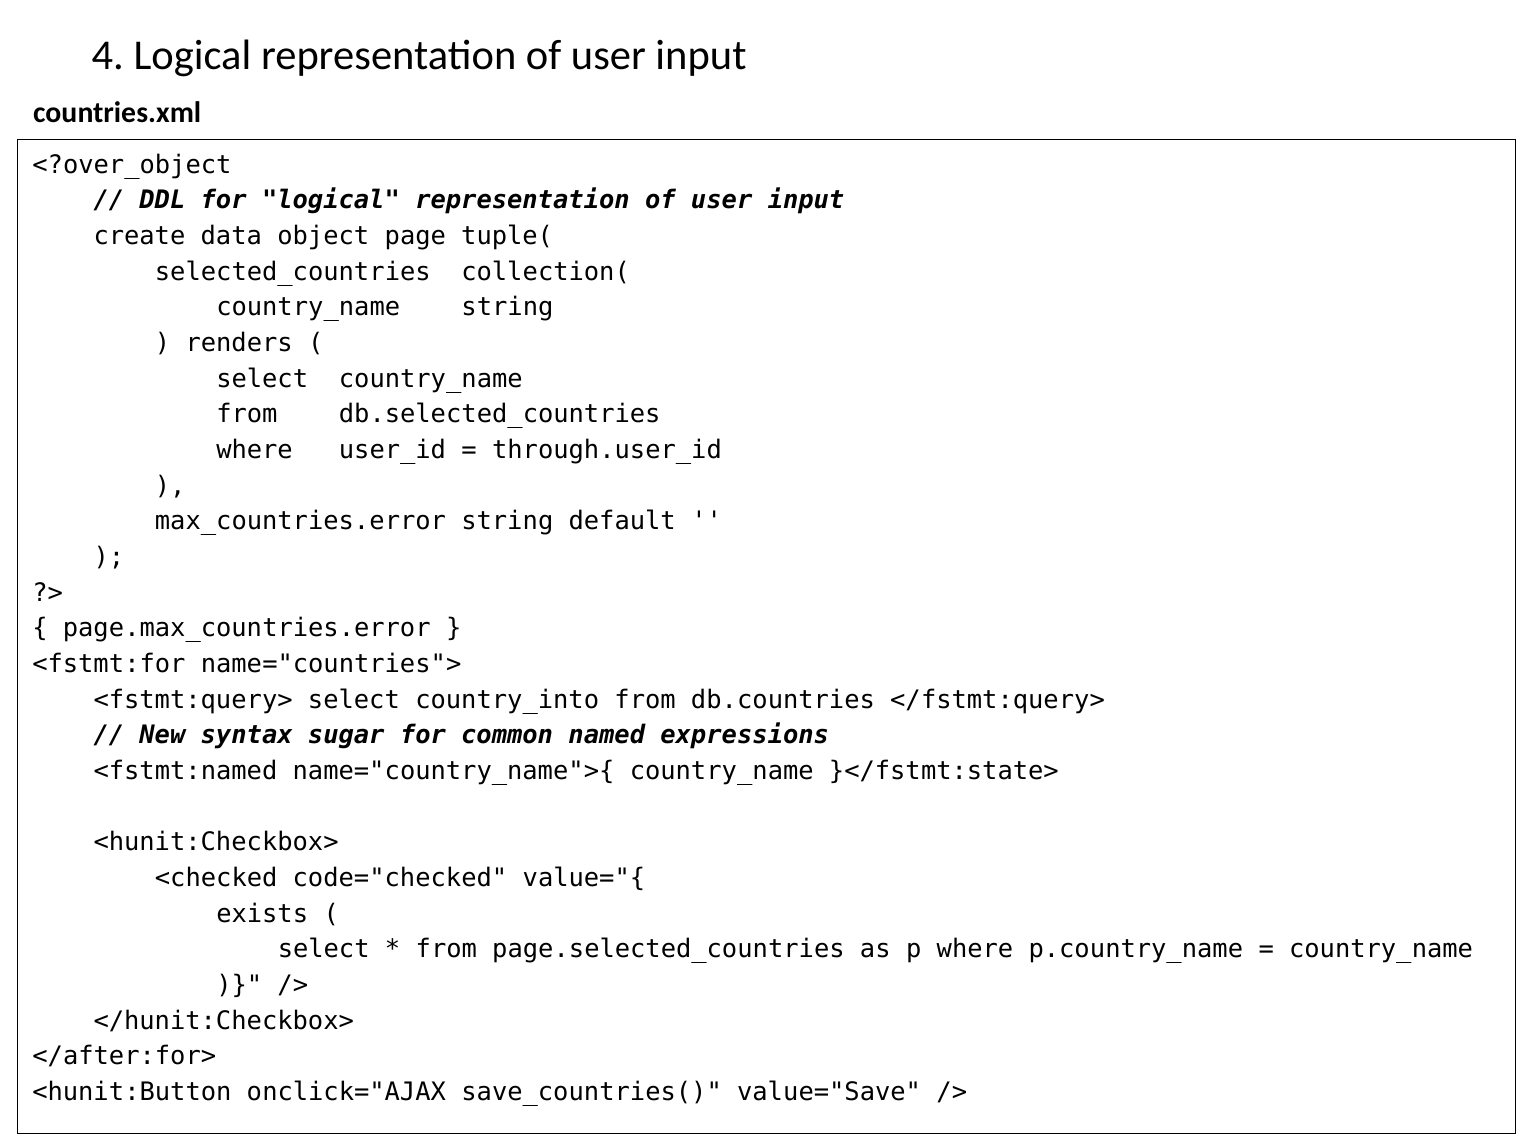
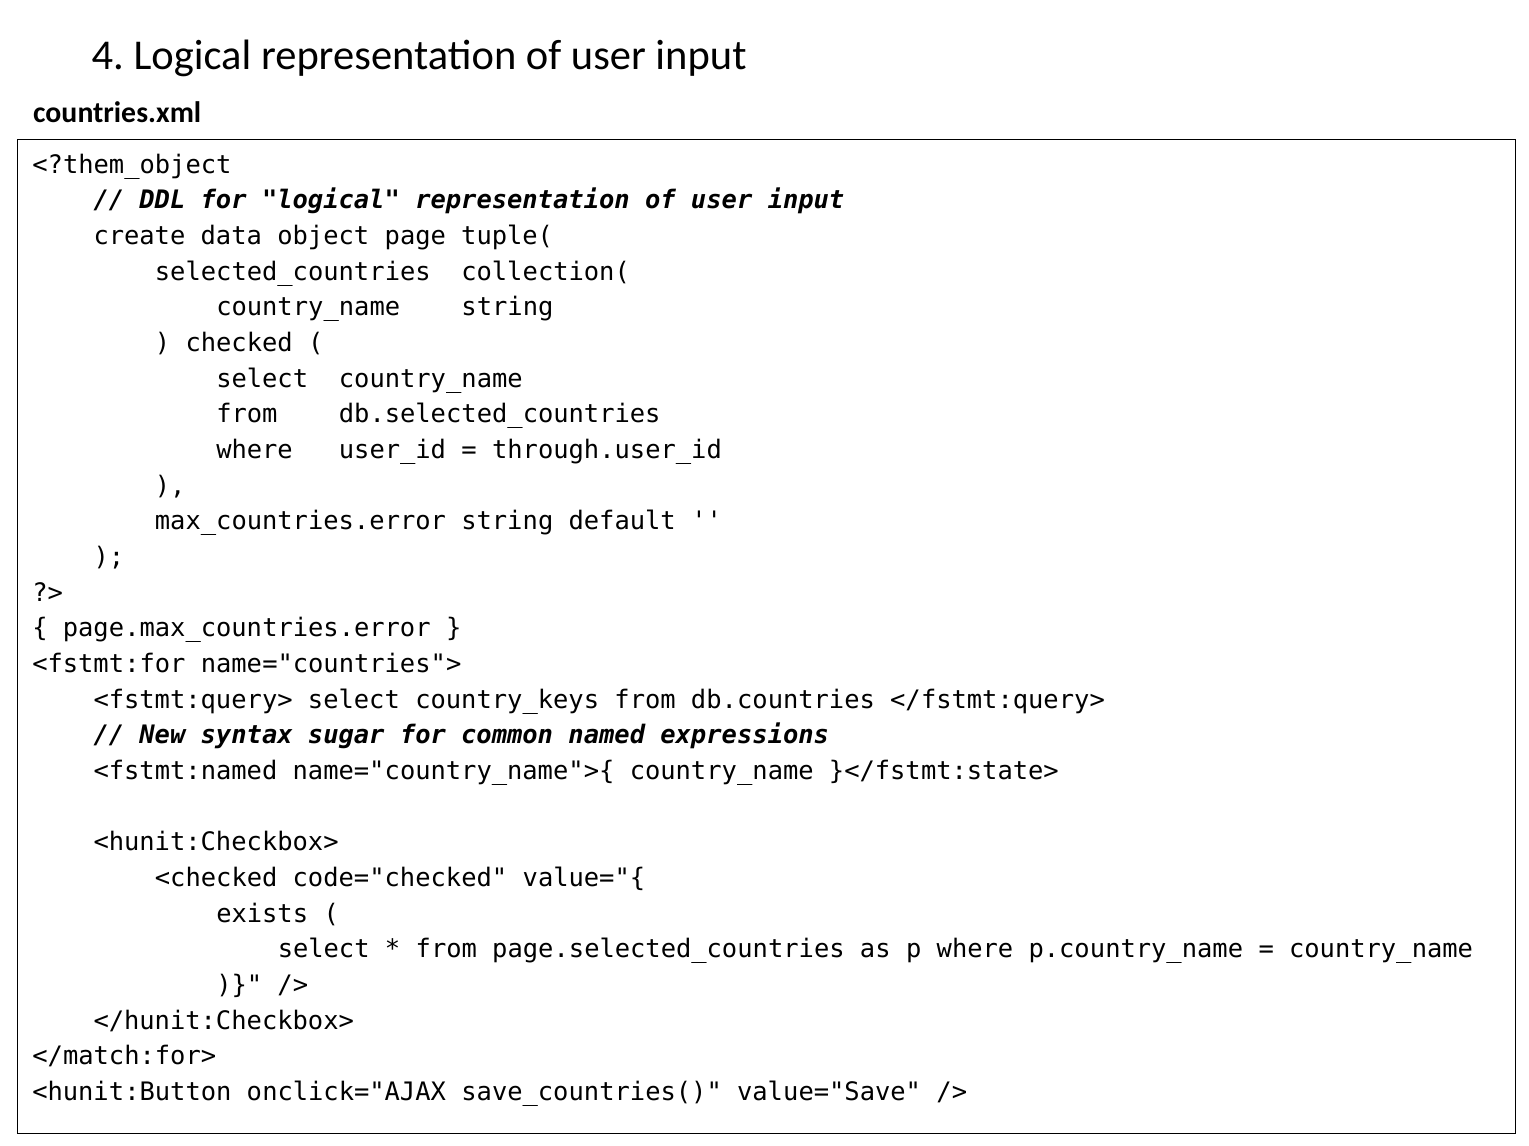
<?over_object: <?over_object -> <?them_object (132, 165)
renders: renders -> checked (239, 343)
country_into: country_into -> country_keys (507, 700)
</after:for>: </after:for> -> </match:for> (124, 1057)
